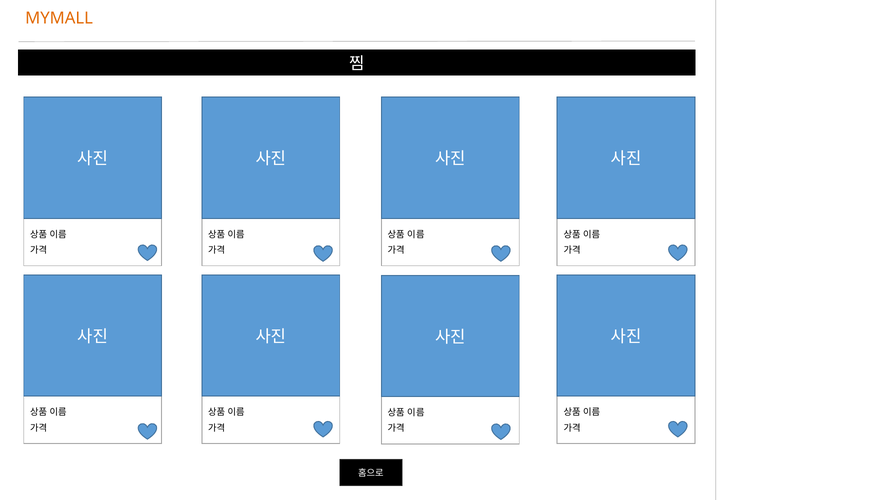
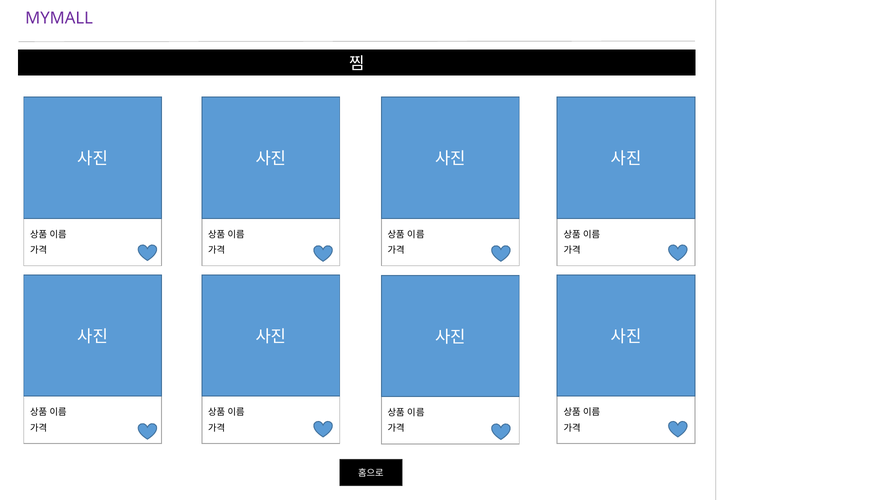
MYMALL colour: orange -> purple (59, 18)
